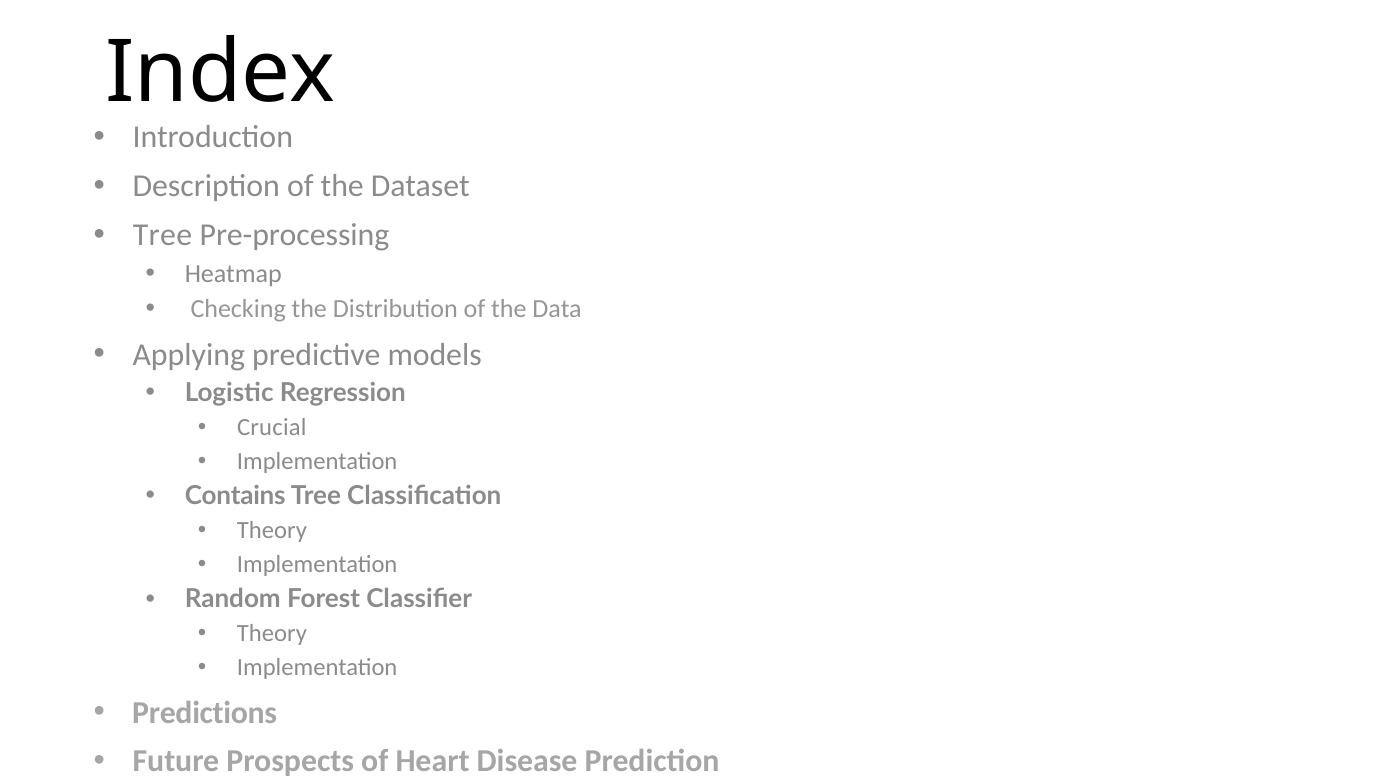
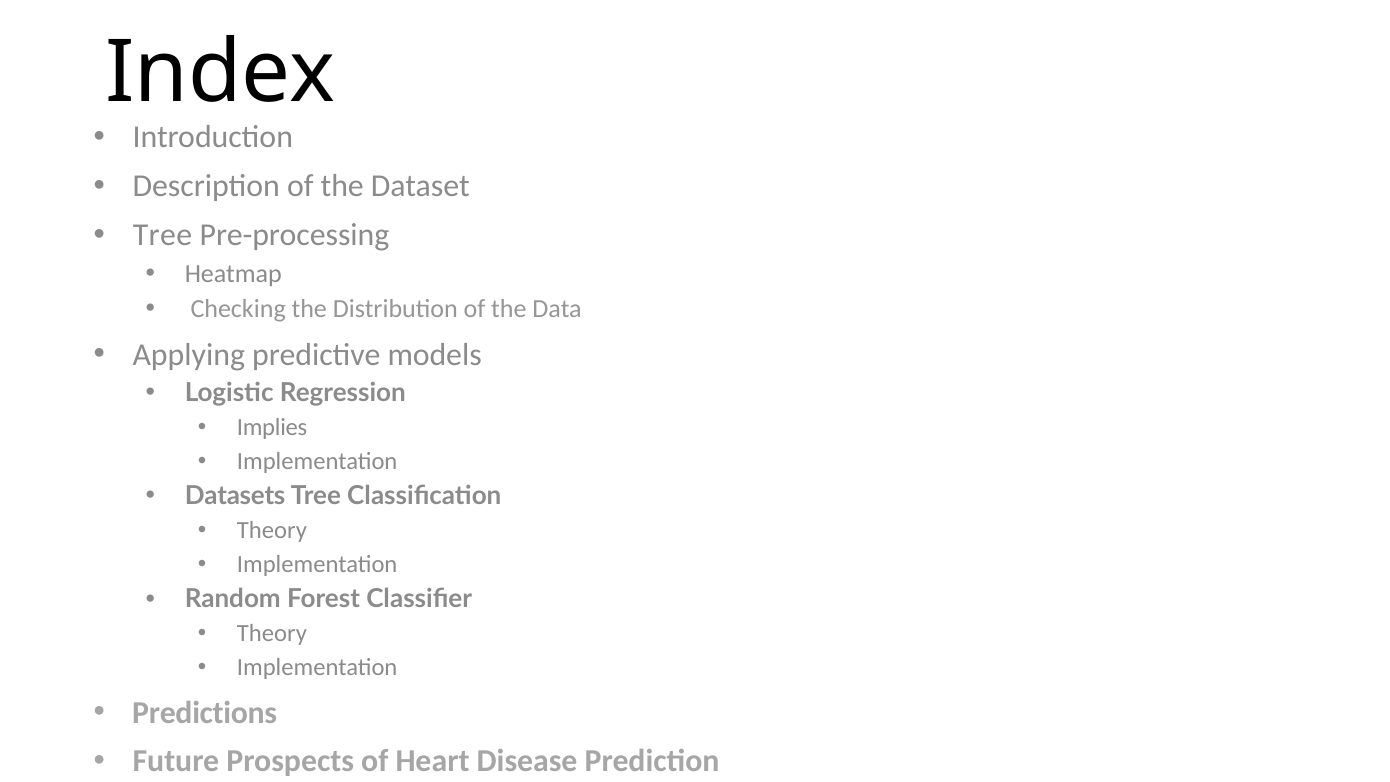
Crucial: Crucial -> Implies (272, 428)
Contains: Contains -> Datasets (235, 496)
